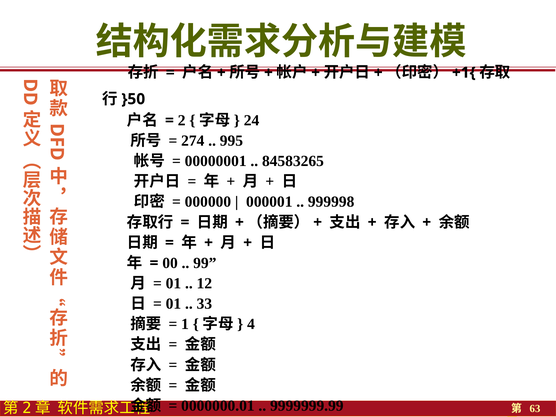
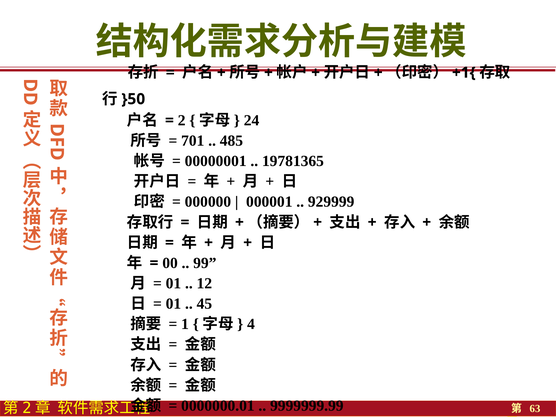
274: 274 -> 701 (193, 141)
995: 995 -> 485 (231, 141)
84583265: 84583265 -> 19781365 (293, 161)
999998: 999998 -> 929999 (331, 202)
33: 33 -> 45 (204, 304)
